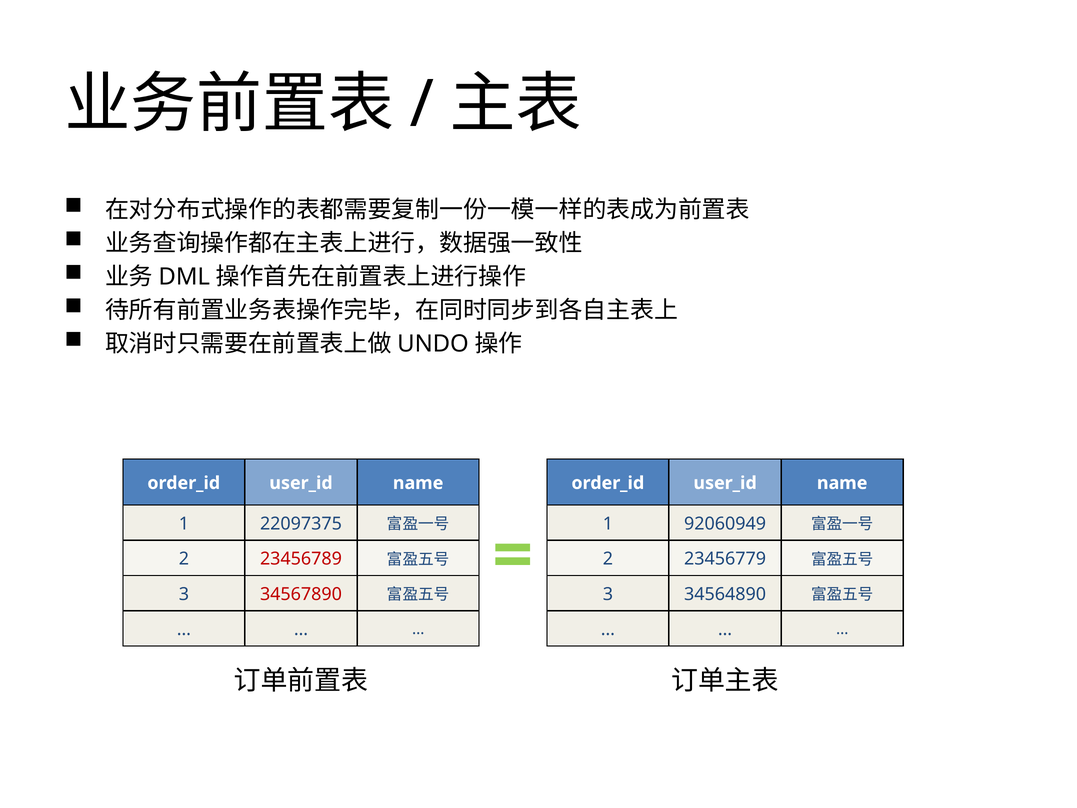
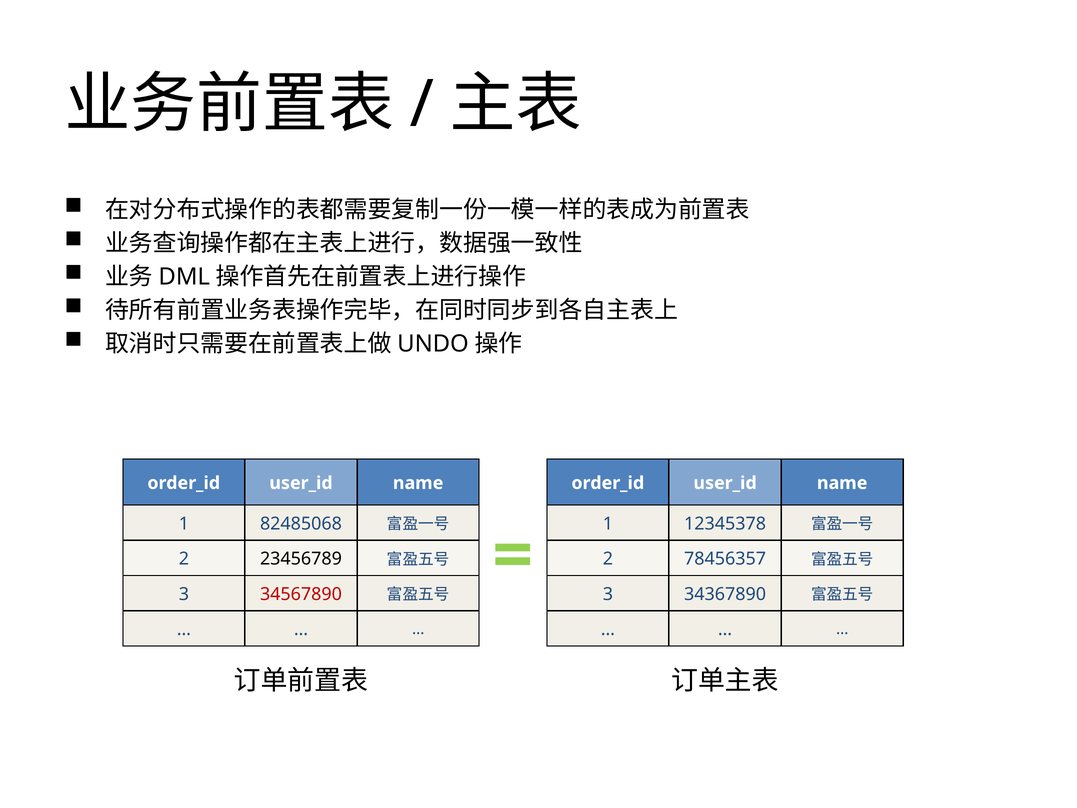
22097375: 22097375 -> 82485068 (301, 524)
92060949: 92060949 -> 12345378 (725, 524)
23456789 colour: red -> black (301, 559)
23456779: 23456779 -> 78456357 (725, 559)
34564890: 34564890 -> 34367890 (725, 594)
